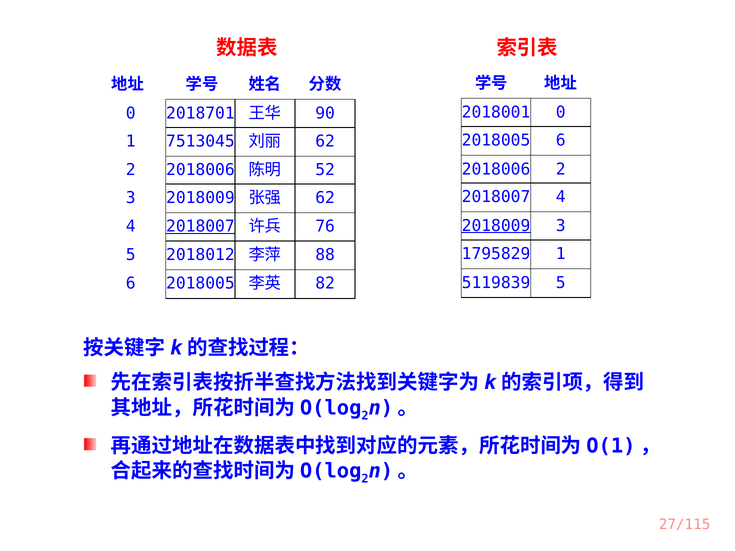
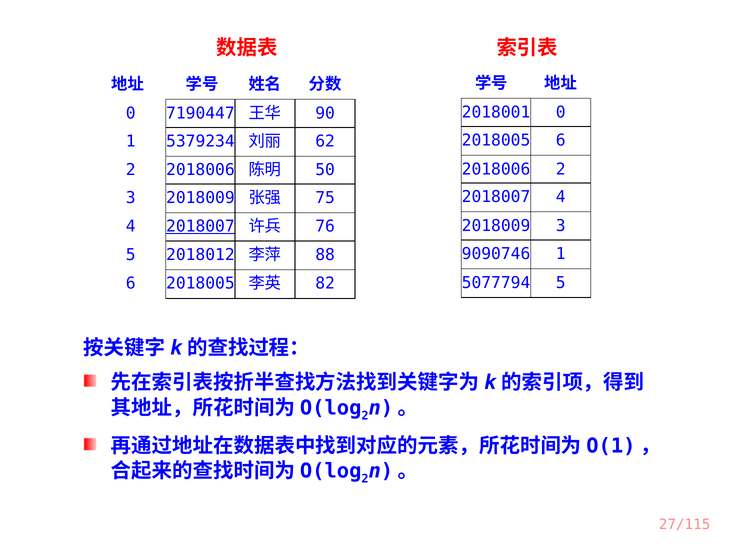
2018701: 2018701 -> 7190447 (200, 113)
7513045: 7513045 -> 5379234 (200, 141)
52: 52 -> 50 (325, 170)
62: 62 -> 75 (325, 198)
2018009 underline: present -> none (496, 226)
1795829: 1795829 -> 9090746 (496, 254)
5119839: 5119839 -> 5077794 (496, 283)
